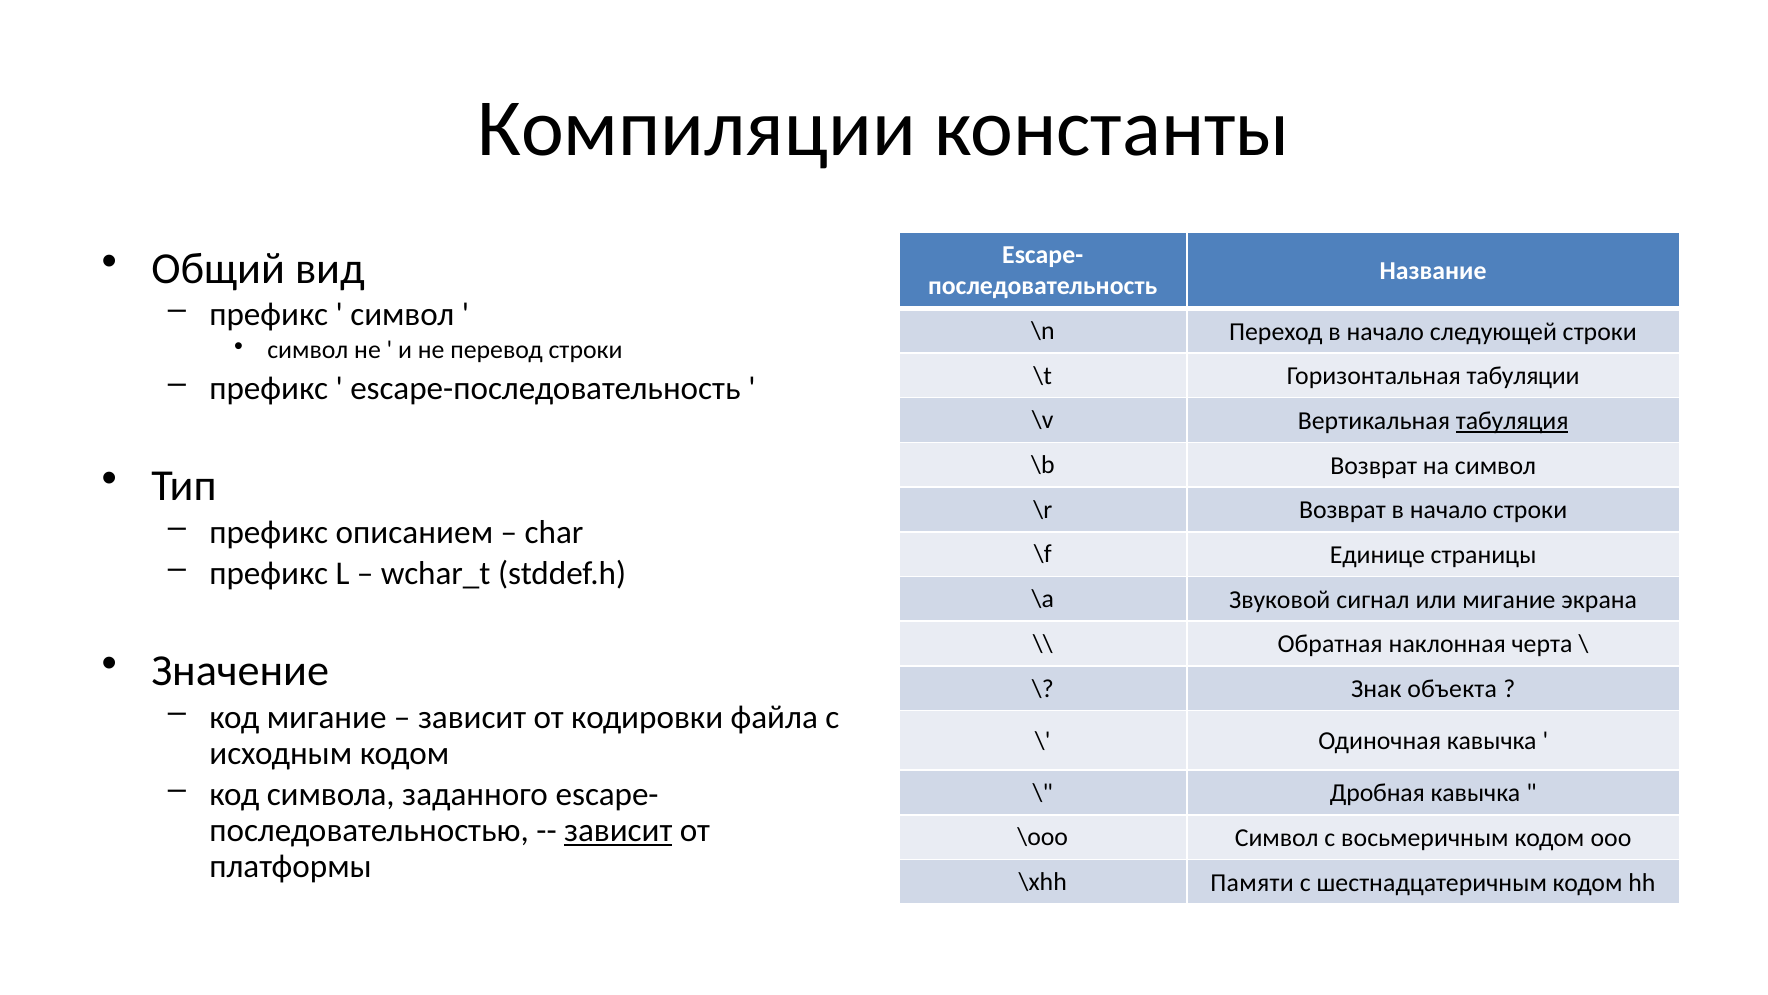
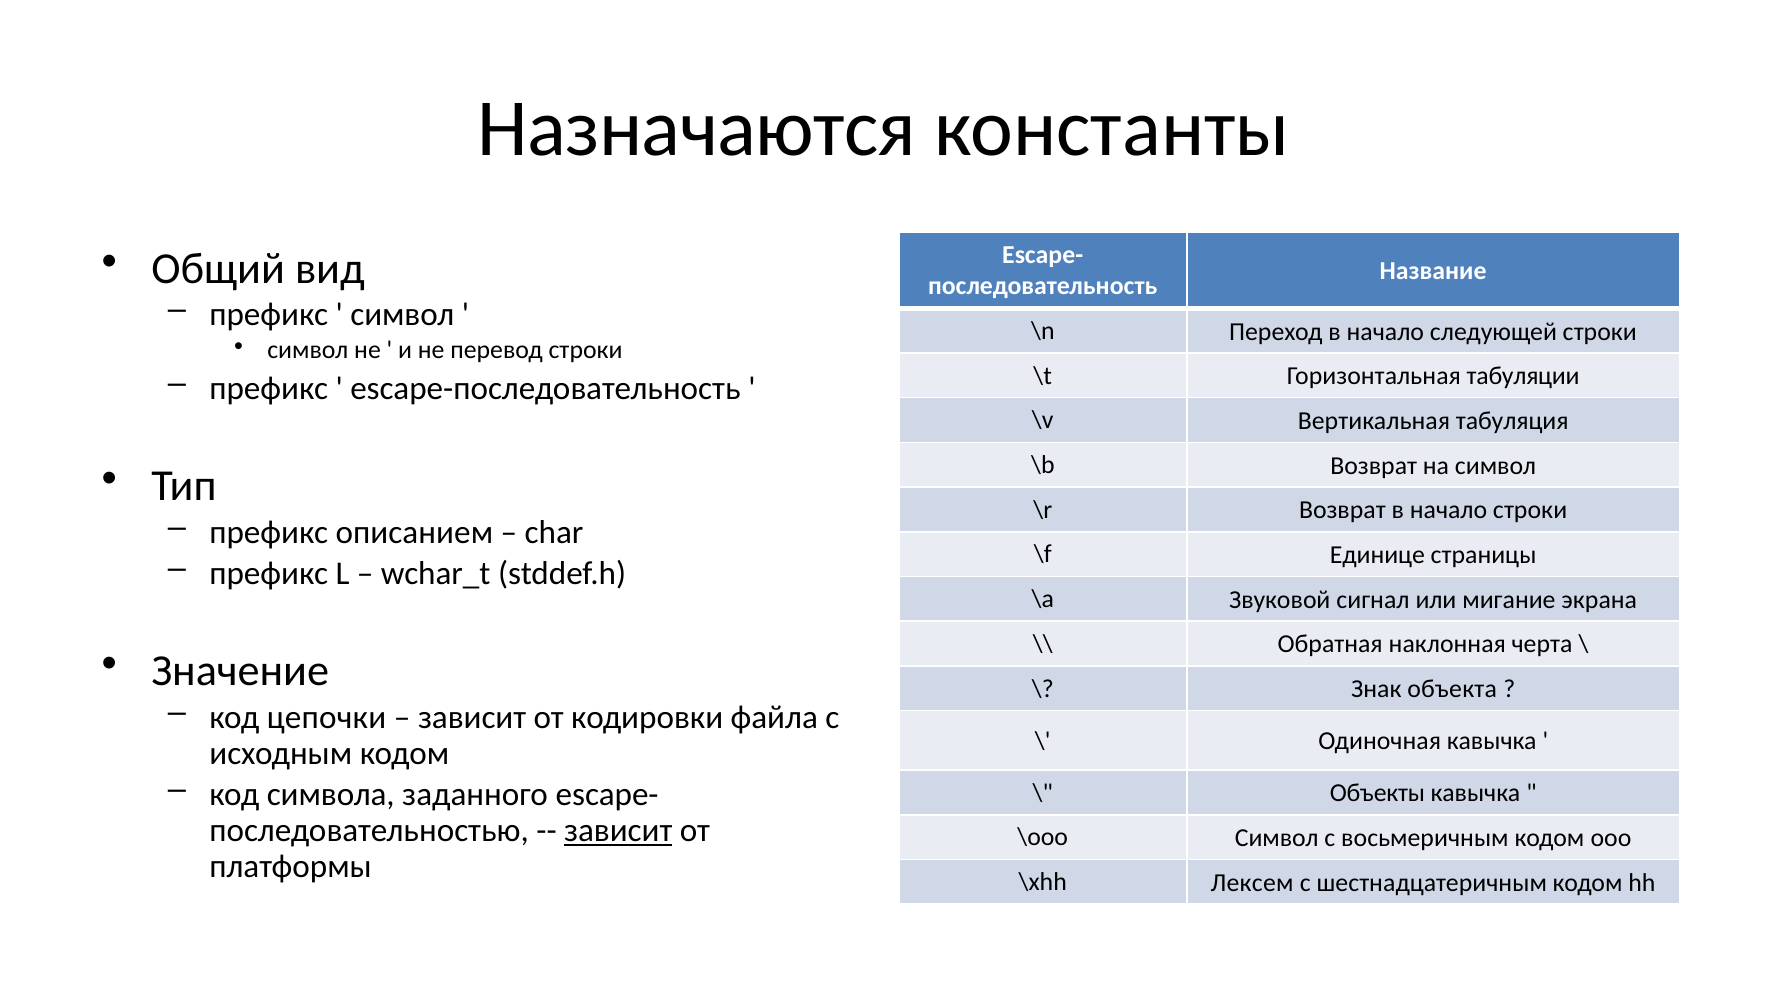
Компиляции: Компиляции -> Назначаются (697, 128)
табуляция underline: present -> none (1512, 421)
код мигание: мигание -> цепочки (327, 717)
Дробная: Дробная -> Объекты (1377, 793)
Памяти: Памяти -> Лексем (1252, 882)
